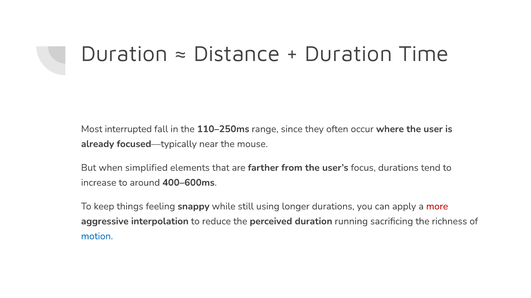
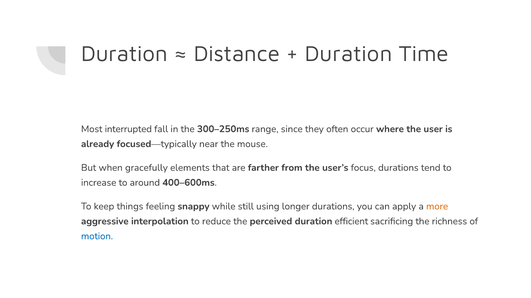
110–250ms: 110–250ms -> 300–250ms (223, 129)
simplified: simplified -> gracefully (146, 168)
more colour: red -> orange (437, 207)
running: running -> efficient (351, 222)
